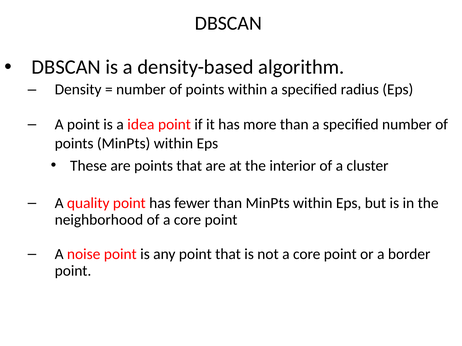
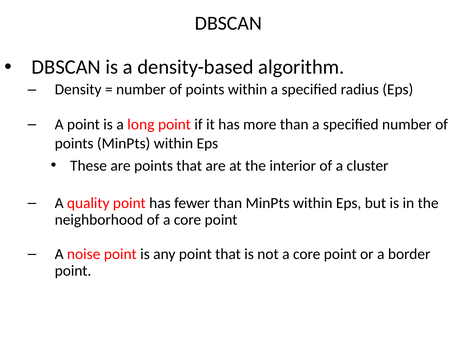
idea: idea -> long (141, 125)
